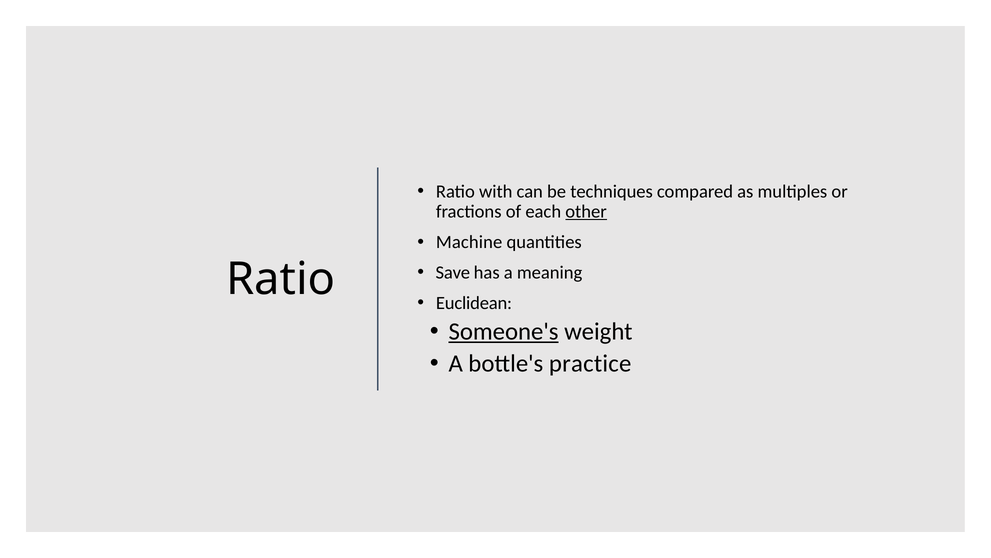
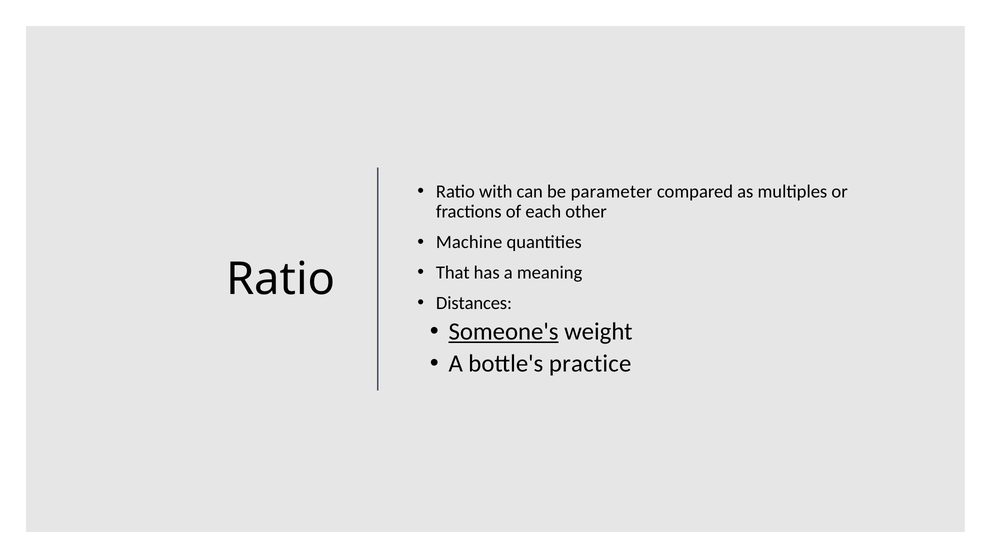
techniques: techniques -> parameter (611, 191)
other underline: present -> none (586, 211)
Save: Save -> That (453, 272)
Euclidean: Euclidean -> Distances (474, 303)
